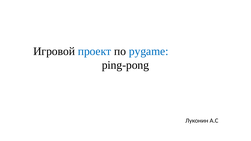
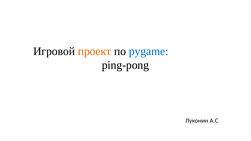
проект colour: blue -> orange (95, 51)
